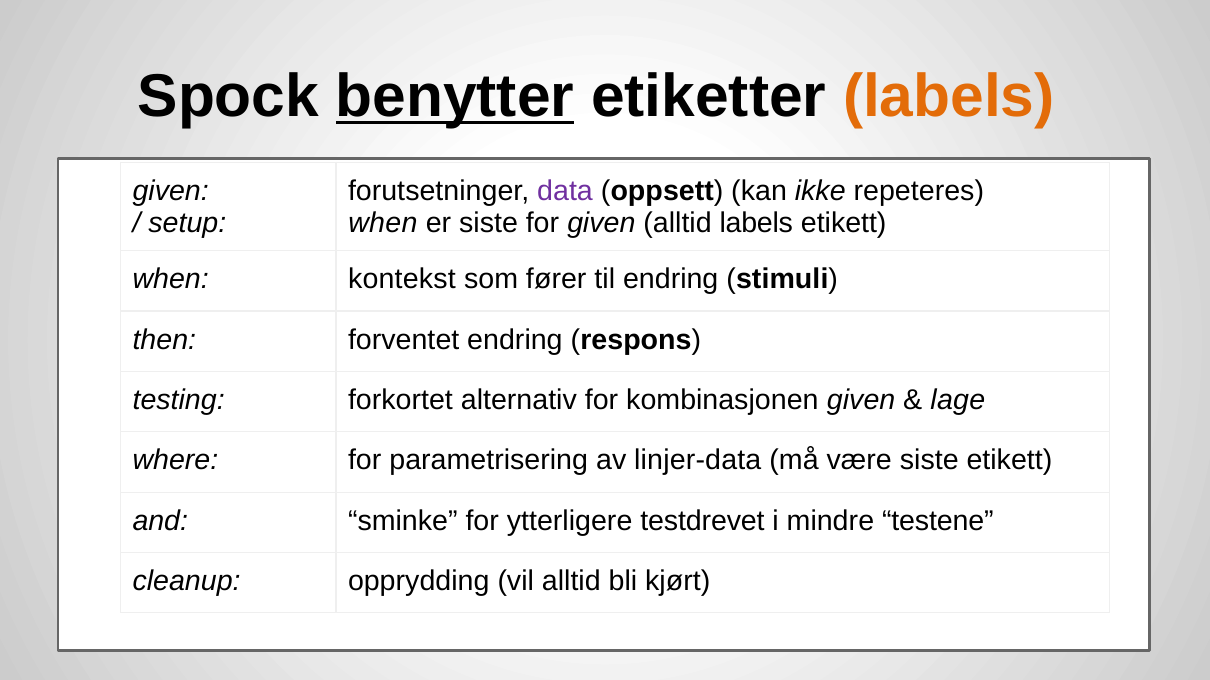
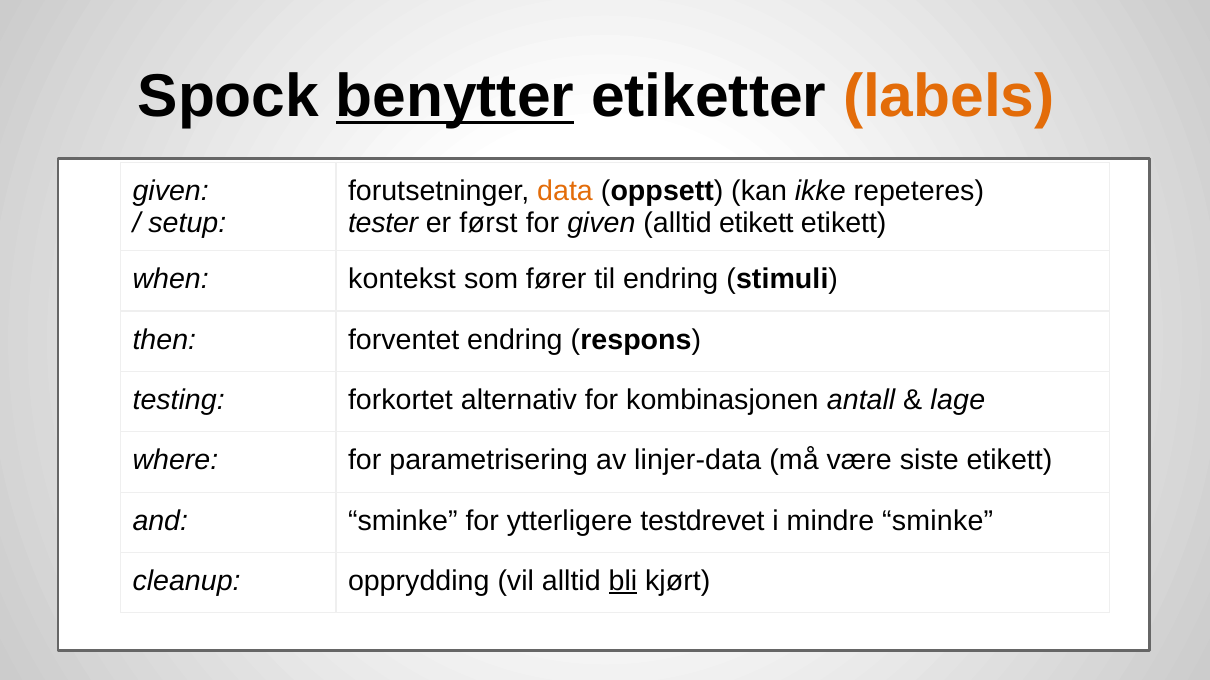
data colour: purple -> orange (565, 191)
when: when -> tester (383, 223)
er siste: siste -> først (488, 223)
alltid labels: labels -> etikett (756, 223)
kombinasjonen given: given -> antall (861, 400)
mindre testene: testene -> sminke (938, 521)
bli underline: none -> present (623, 582)
